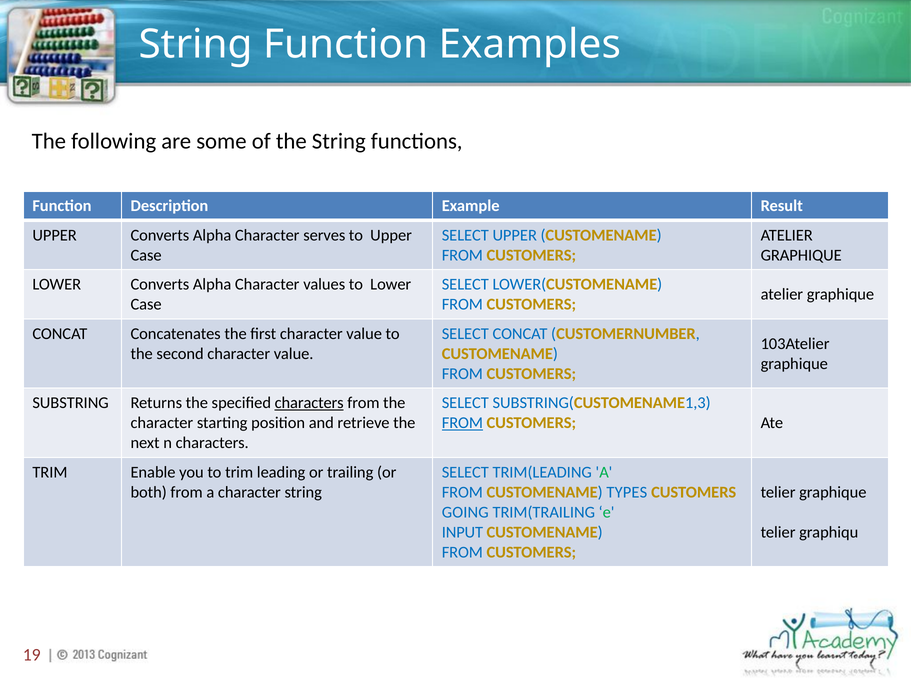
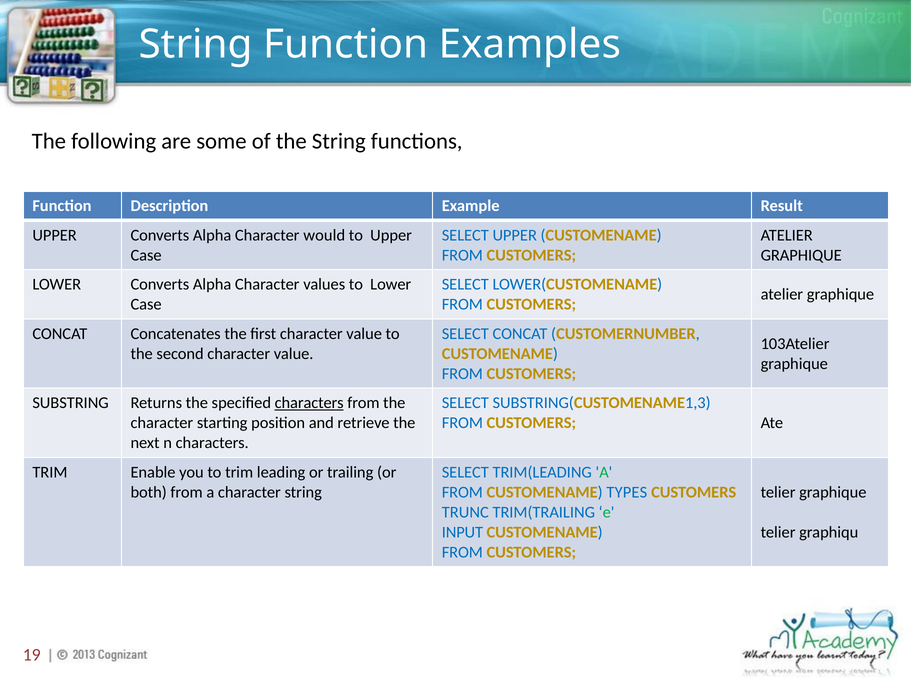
serves: serves -> would (324, 235)
FROM underline: present -> none (462, 423)
GOING: GOING -> TRUNC (465, 512)
